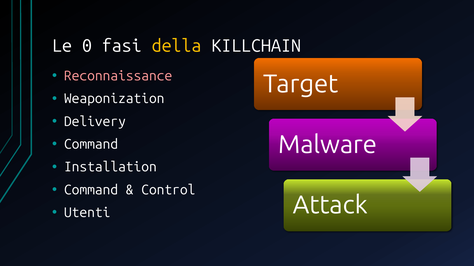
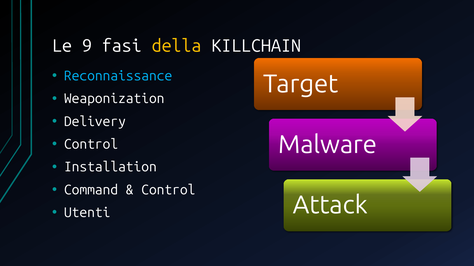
0: 0 -> 9 (87, 46)
Reconnaissance colour: pink -> light blue (118, 76)
Command: Command -> Control (91, 145)
